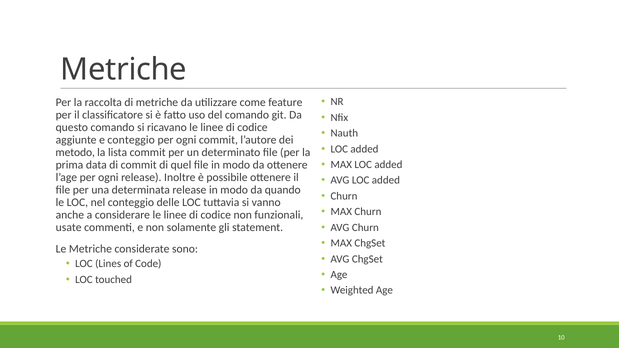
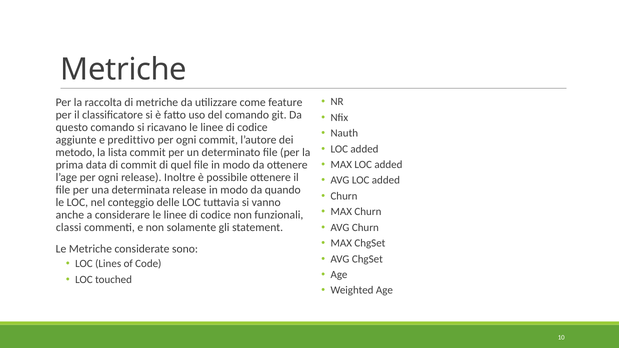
e conteggio: conteggio -> predittivo (131, 140)
usate: usate -> classi (69, 228)
